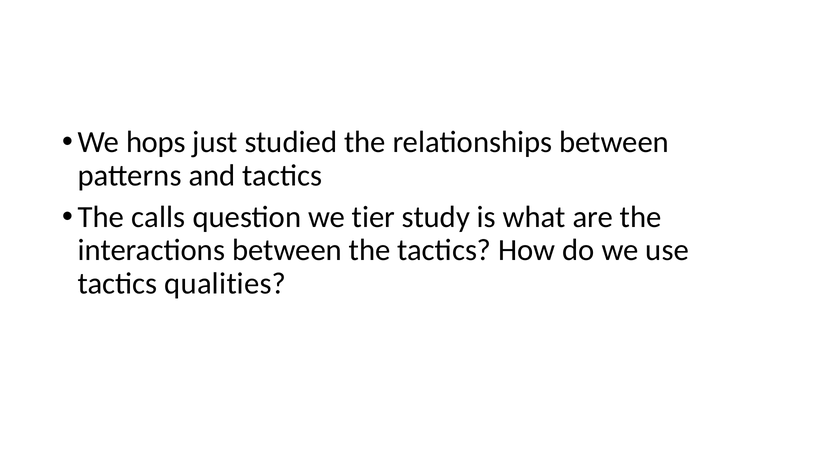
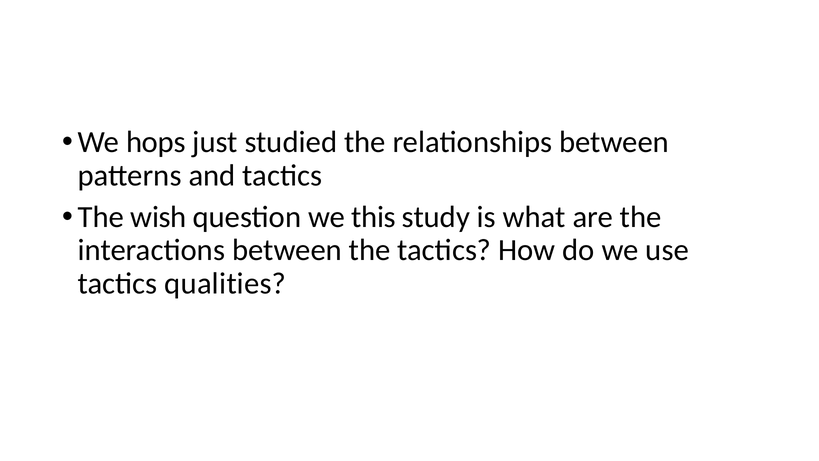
calls: calls -> wish (158, 217)
tier: tier -> this (374, 217)
